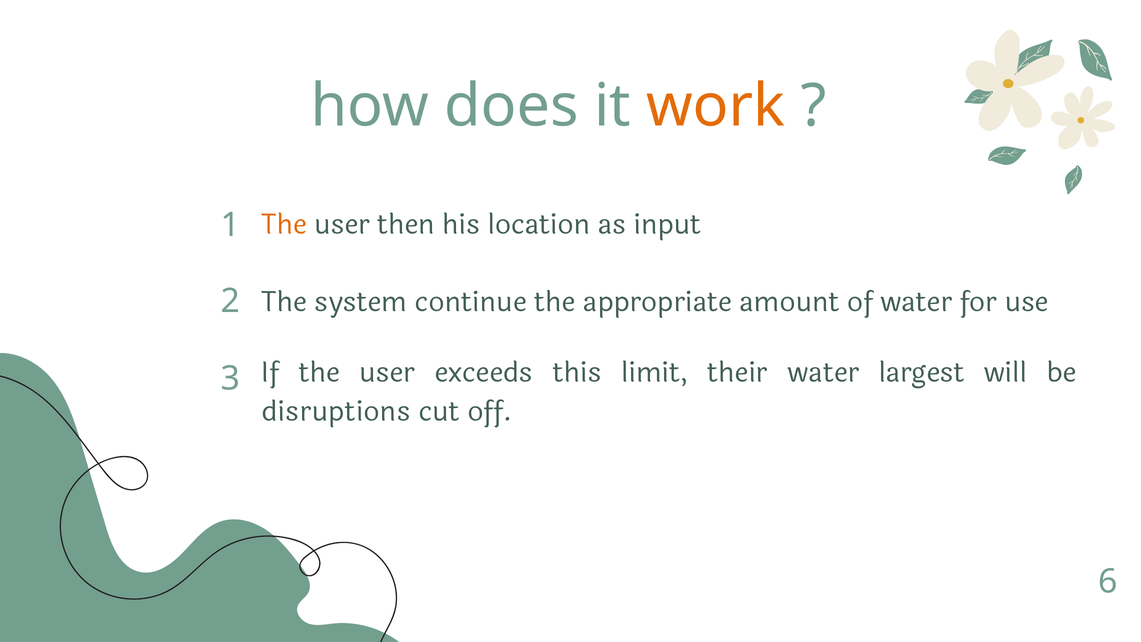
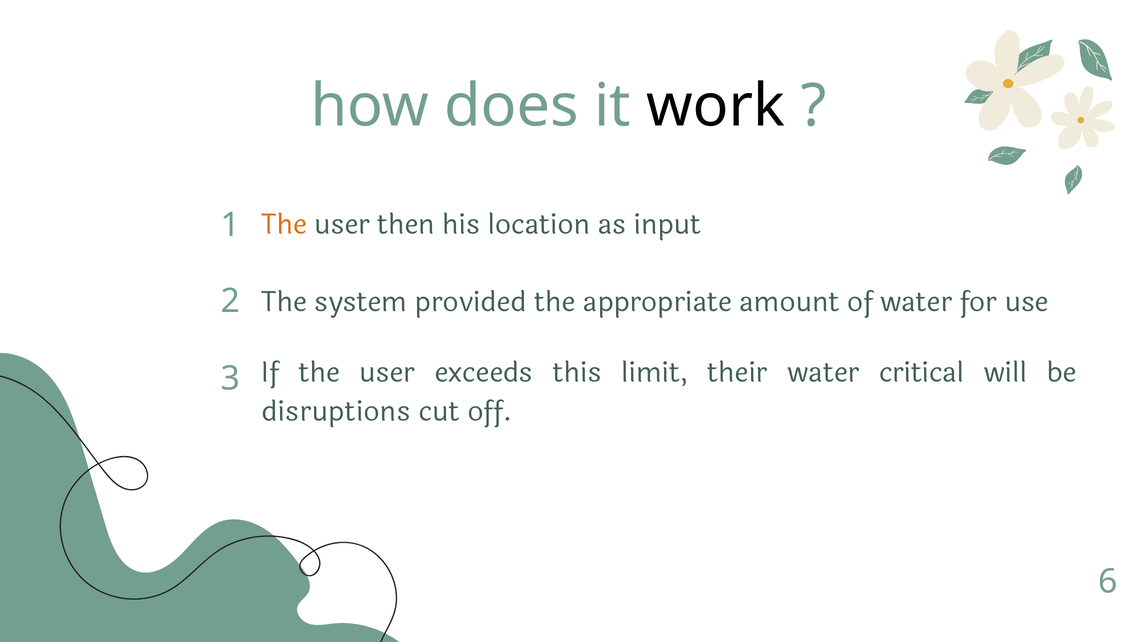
work colour: orange -> black (716, 106)
continue: continue -> provided (471, 302)
largest: largest -> critical (922, 373)
